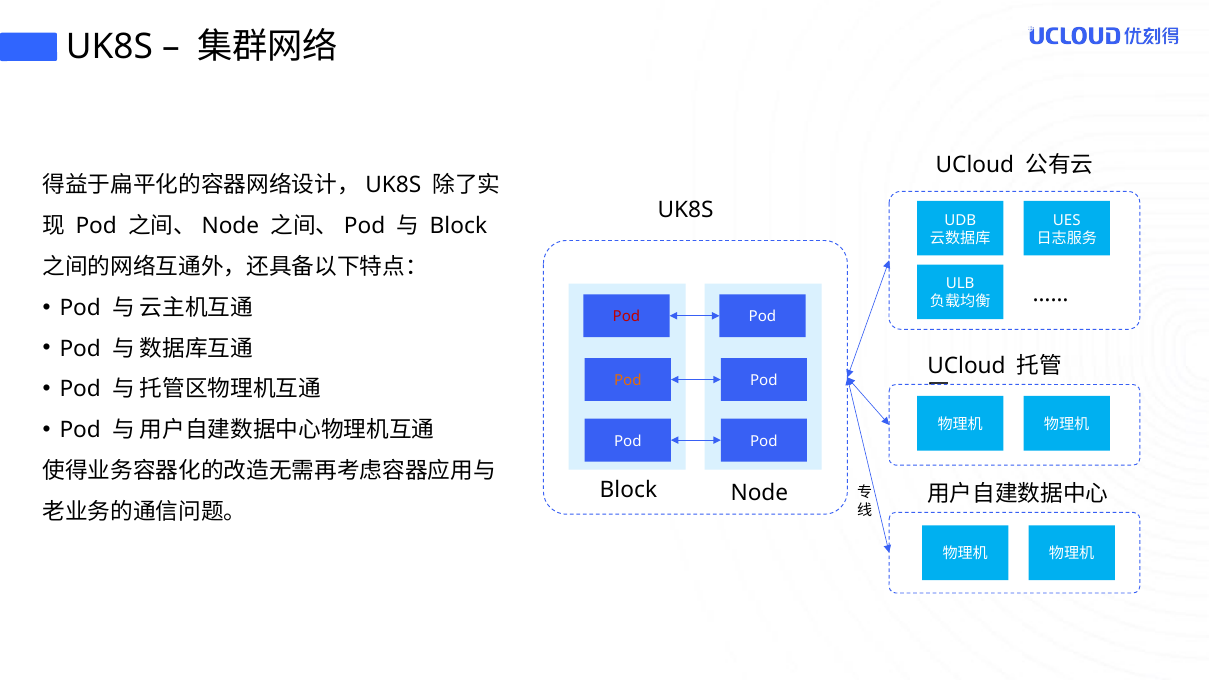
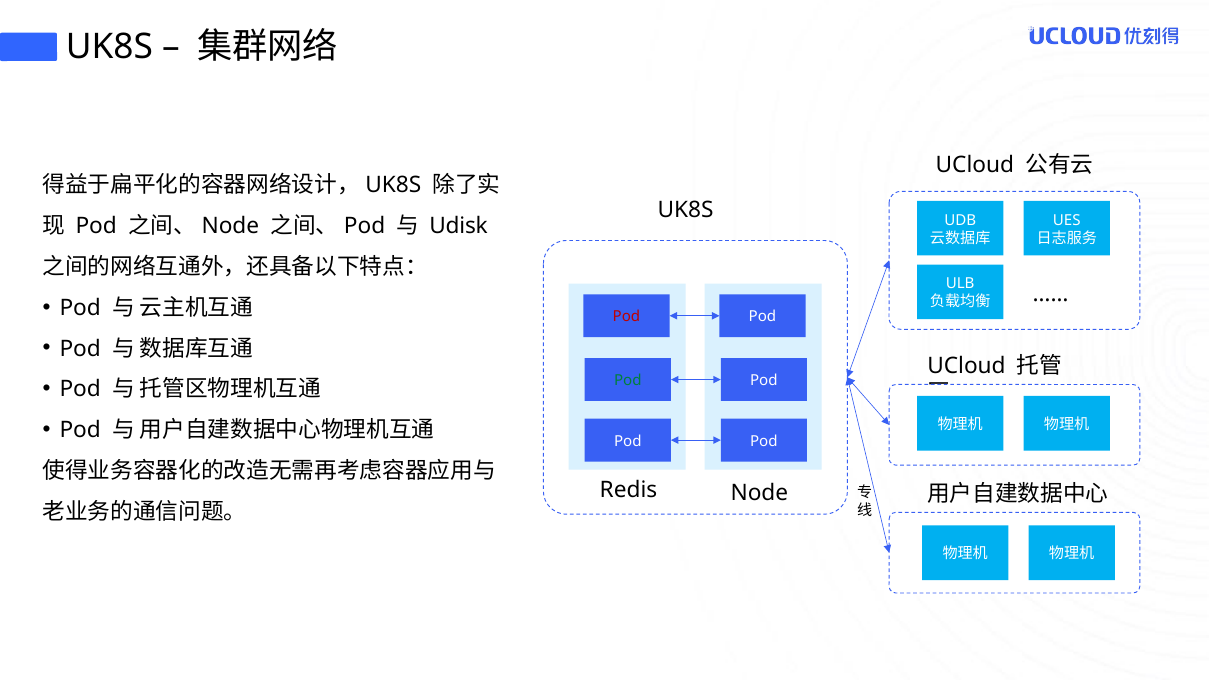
Block: Block -> Udisk (459, 226)
Pod colour: orange -> green (628, 381)
Block: Block -> Redis (628, 490)
